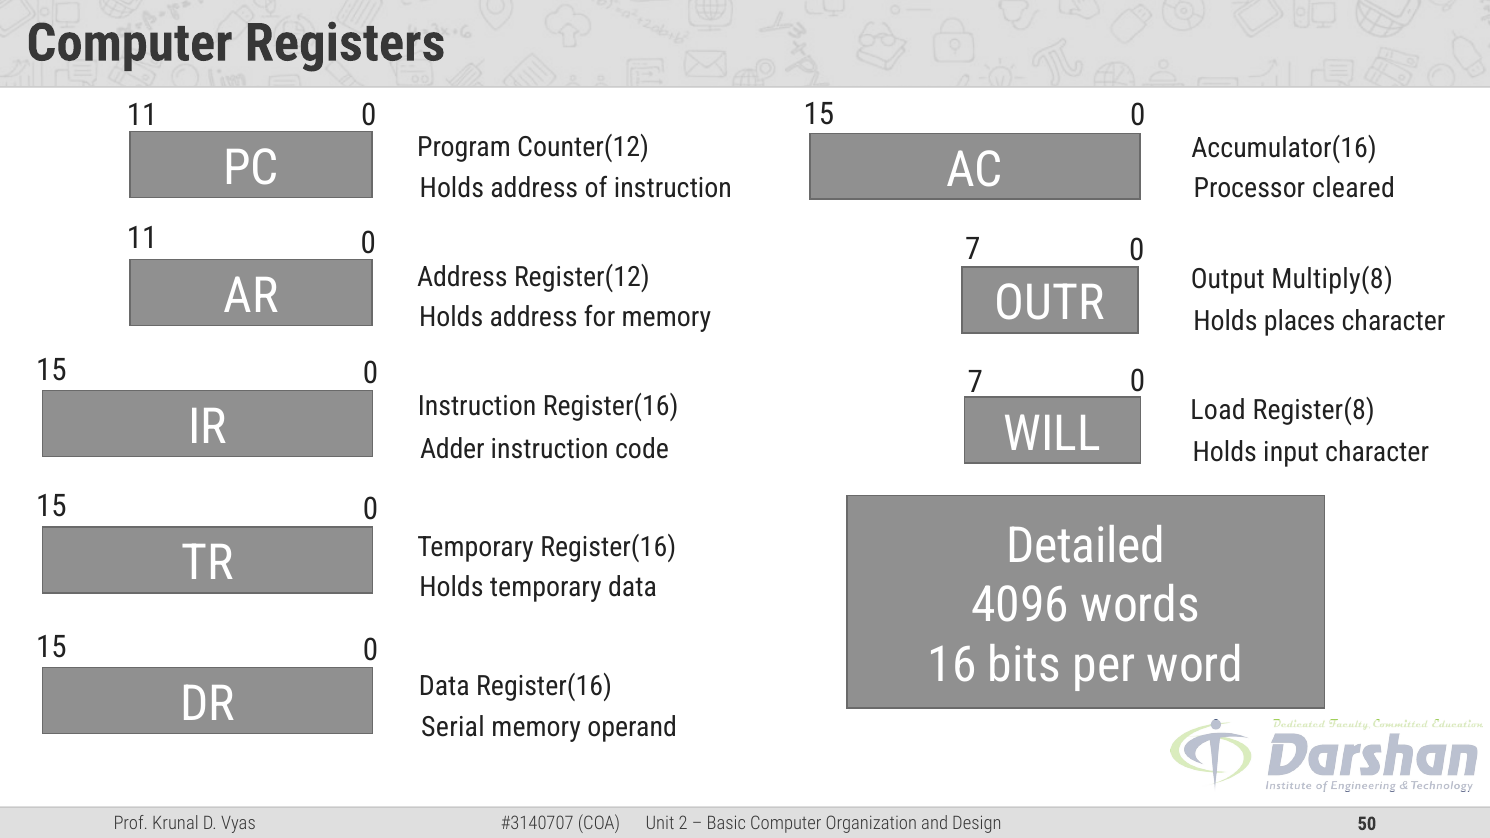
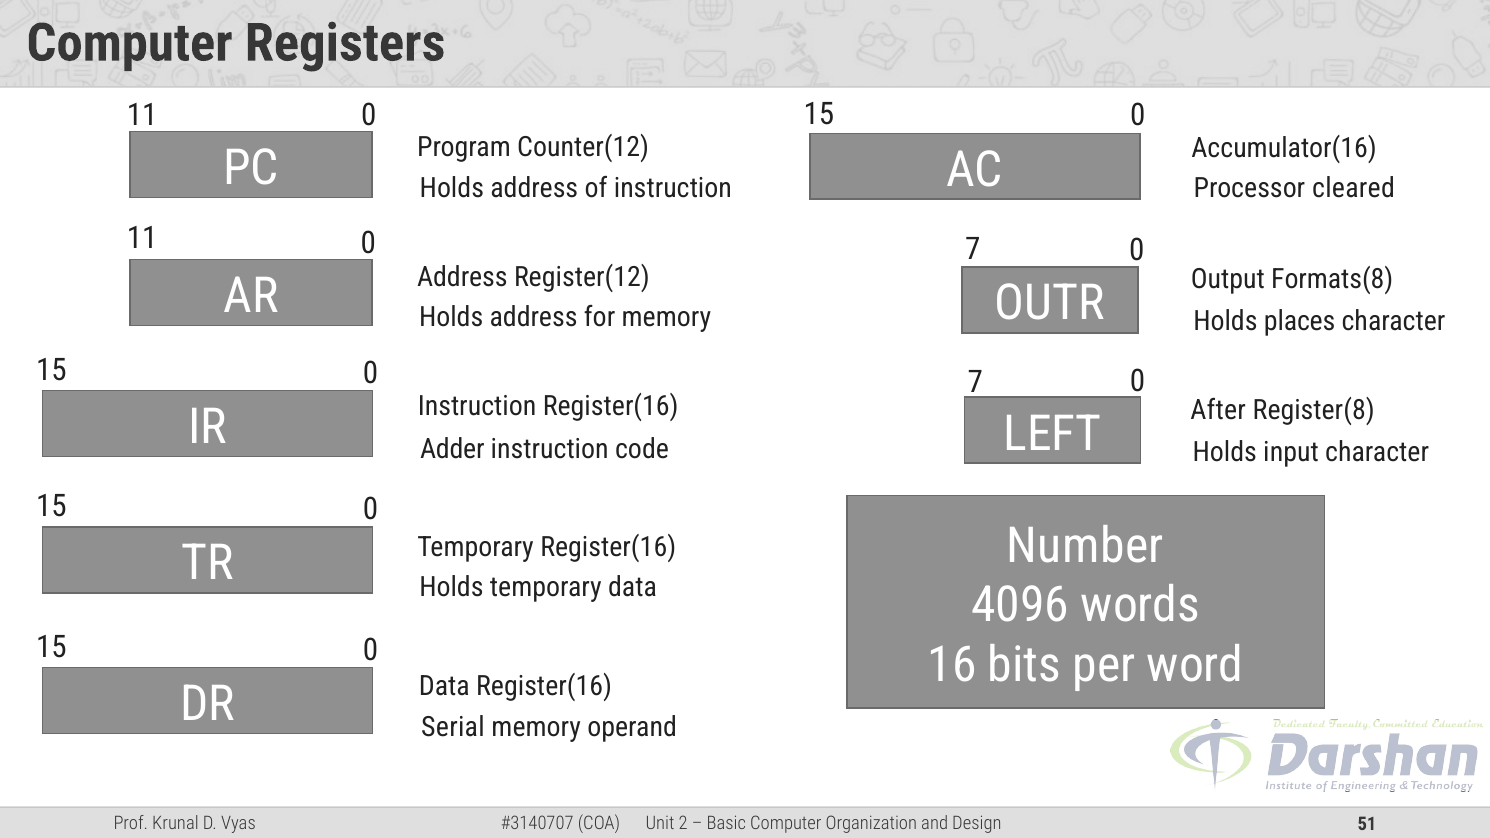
Multiply(8: Multiply(8 -> Formats(8 (1332, 279)
Load: Load -> After (1218, 410)
WILL: WILL -> LEFT (1053, 434)
Detailed: Detailed -> Number (1085, 546)
50: 50 -> 51 (1367, 824)
